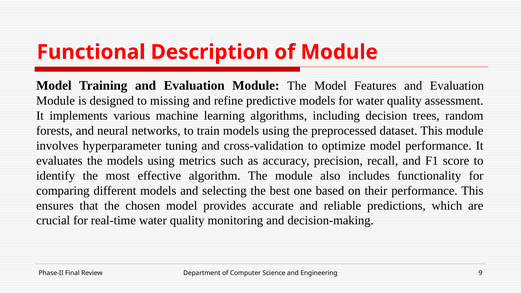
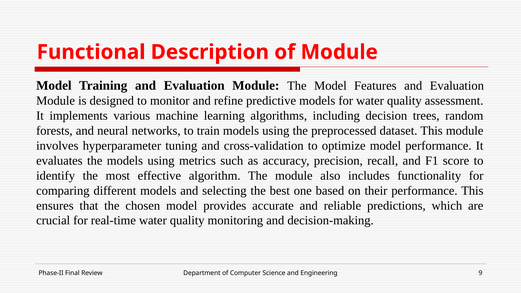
missing: missing -> monitor (170, 101)
